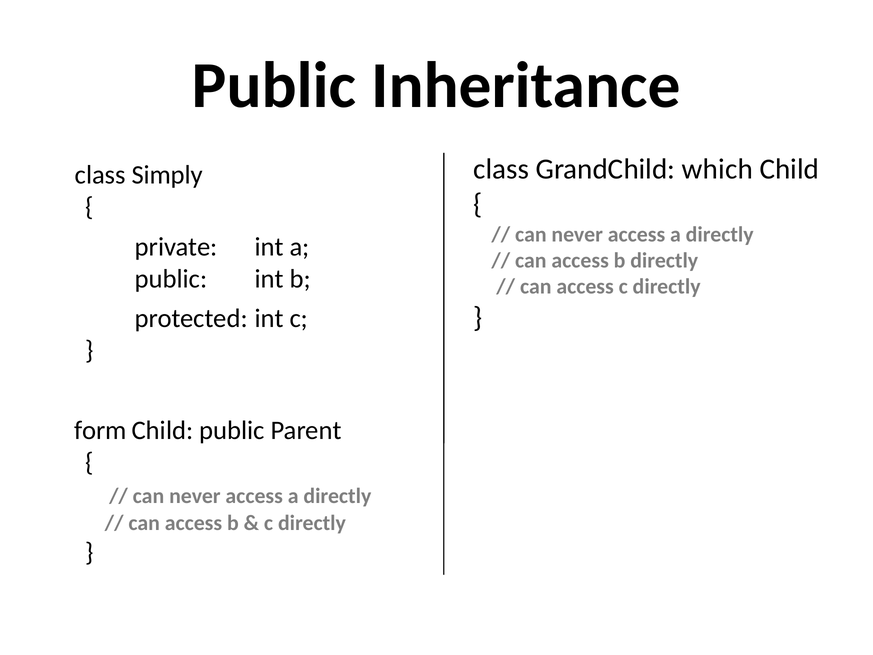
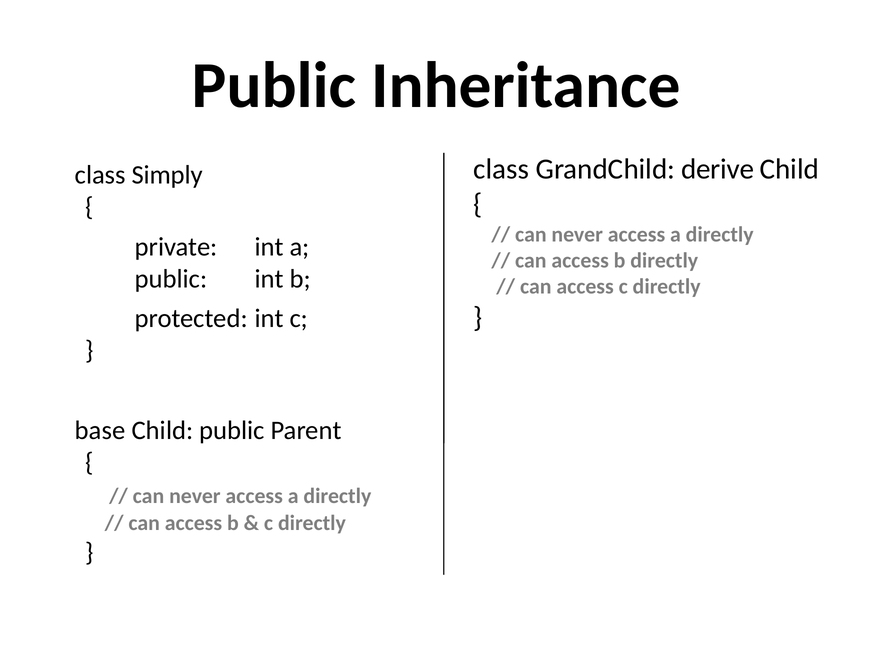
which: which -> derive (718, 169)
form: form -> base (100, 430)
